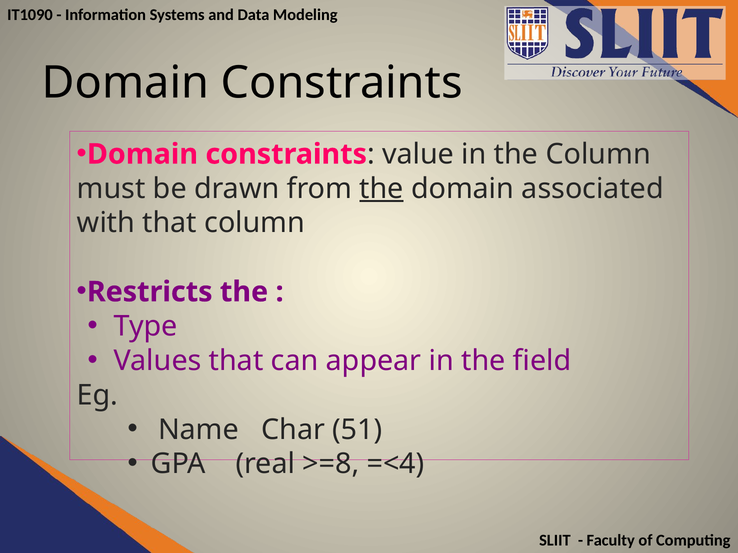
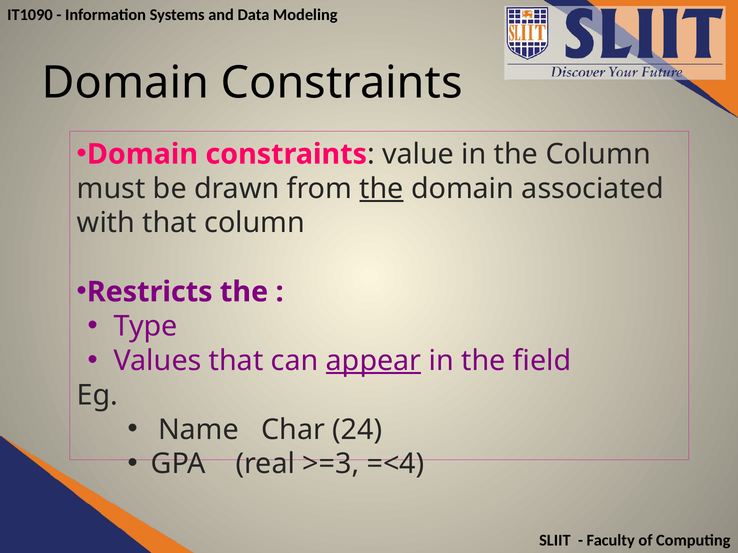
appear underline: none -> present (374, 361)
51: 51 -> 24 (357, 430)
>=8: >=8 -> >=3 (331, 464)
